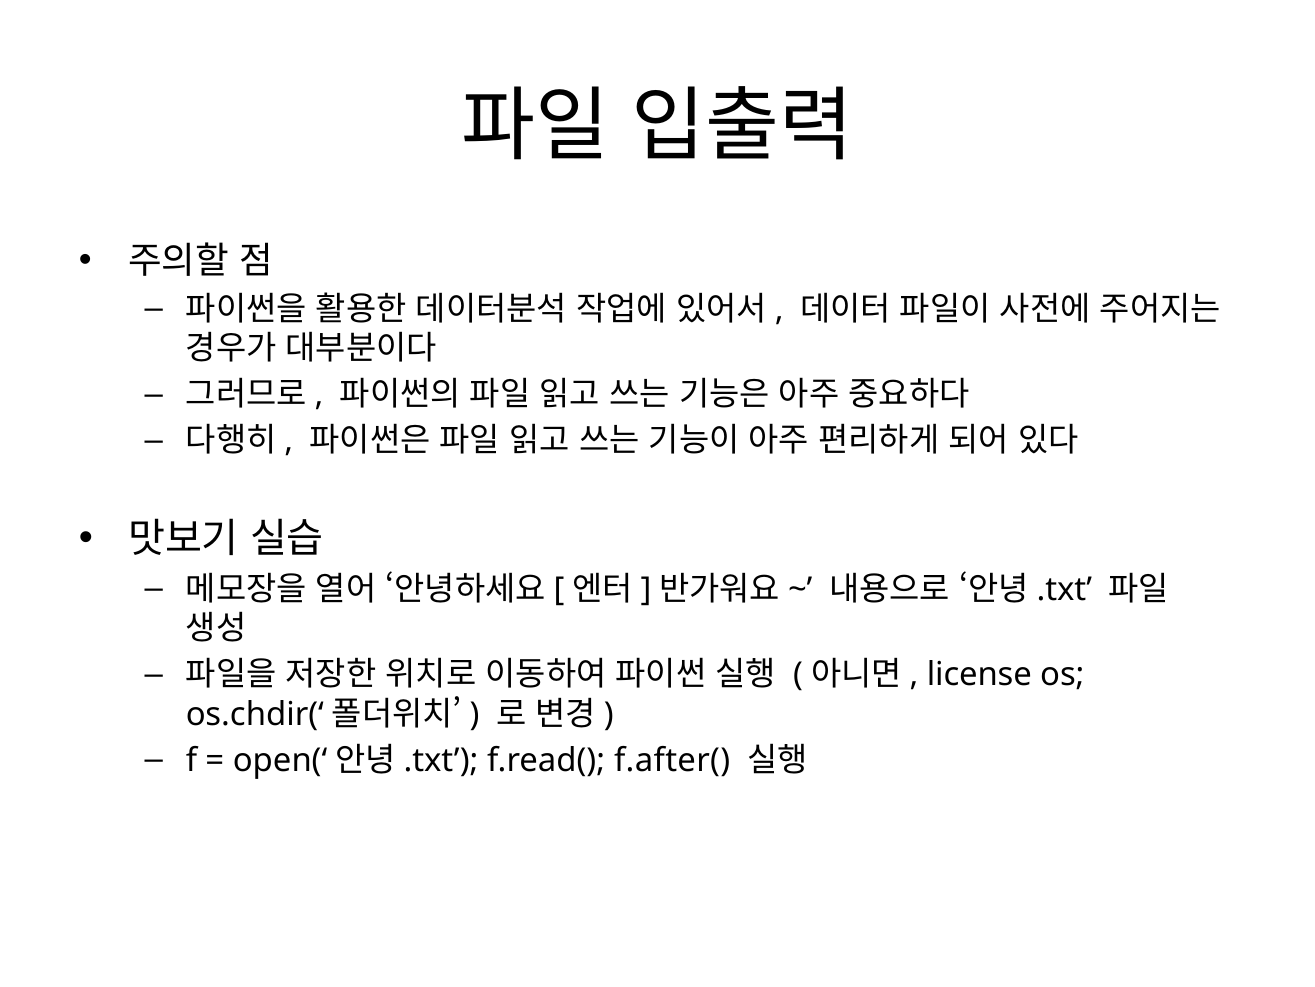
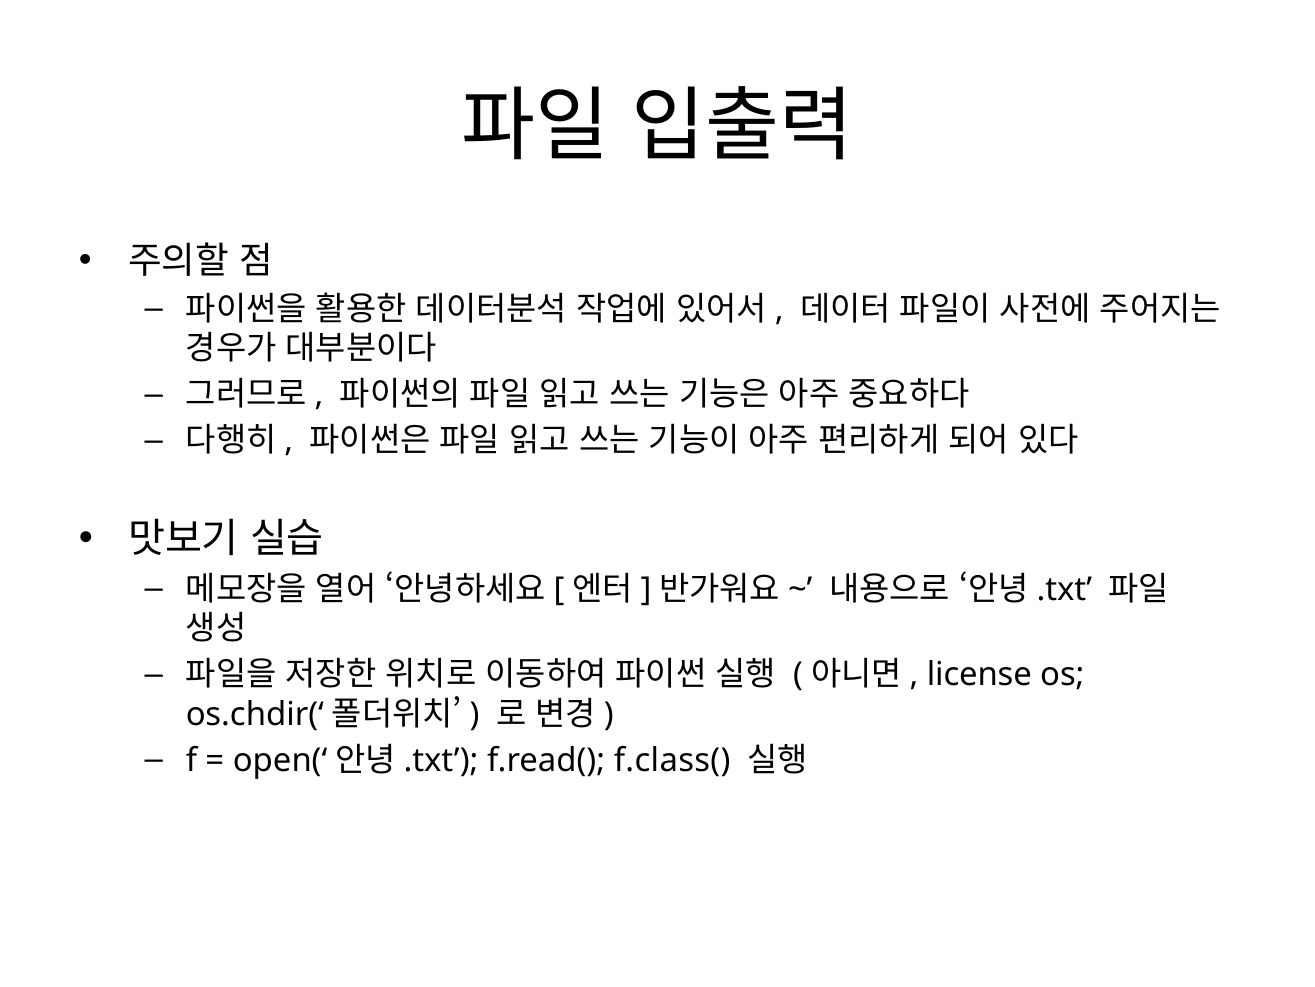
f.after(: f.after( -> f.class( (672, 760)
